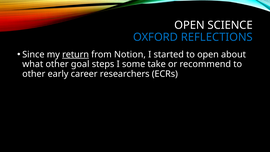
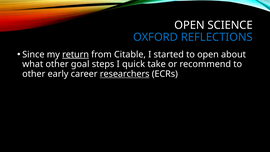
Notion: Notion -> Citable (130, 54)
some: some -> quick (134, 64)
researchers underline: none -> present (125, 74)
